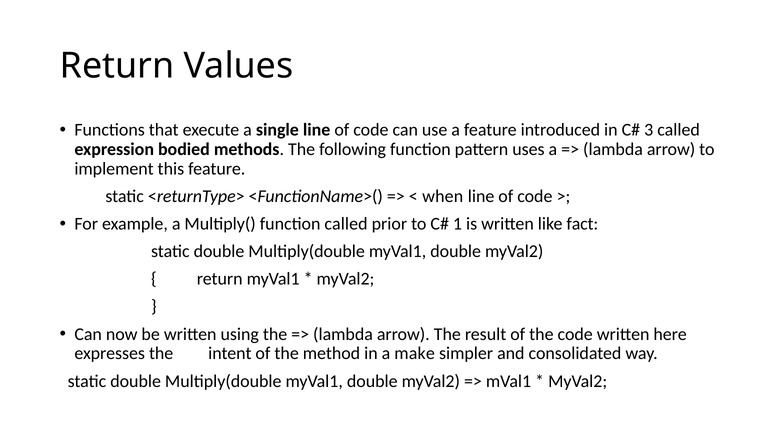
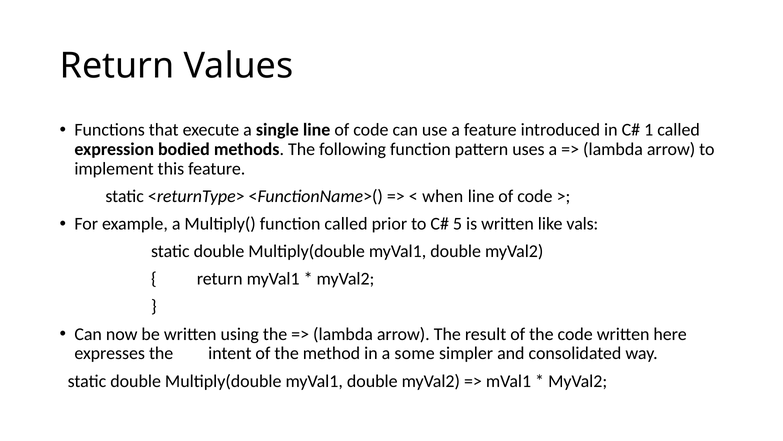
3: 3 -> 1 (649, 130)
1: 1 -> 5 (457, 224)
fact: fact -> vals (582, 224)
make: make -> some (415, 353)
